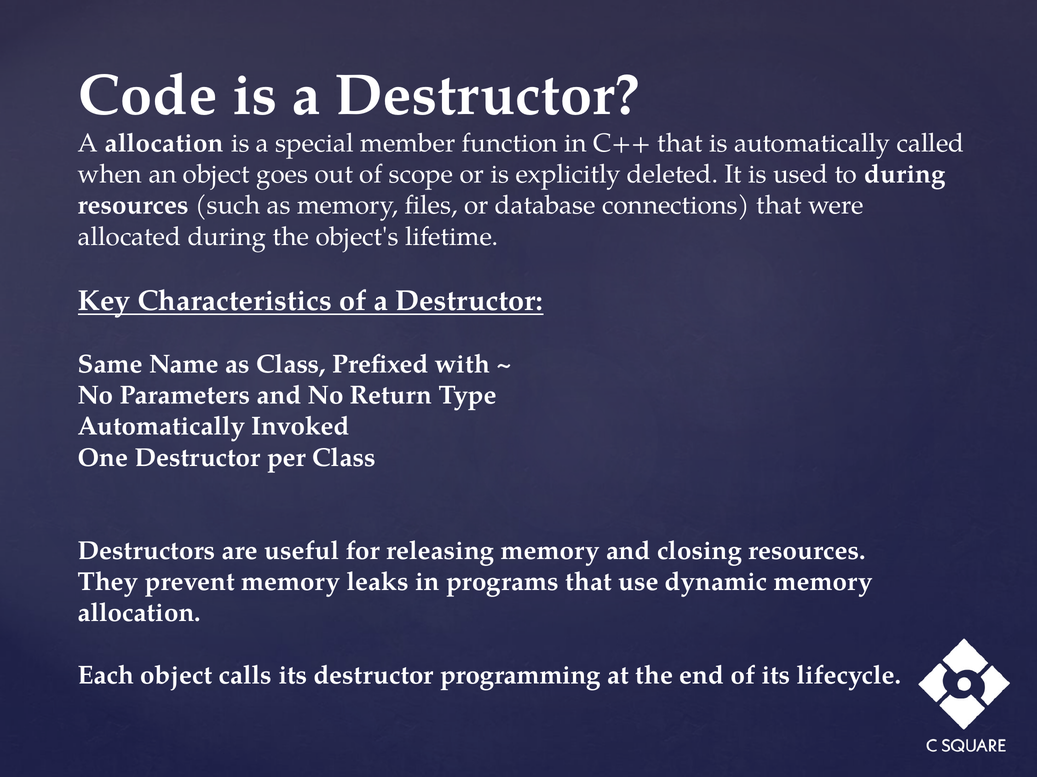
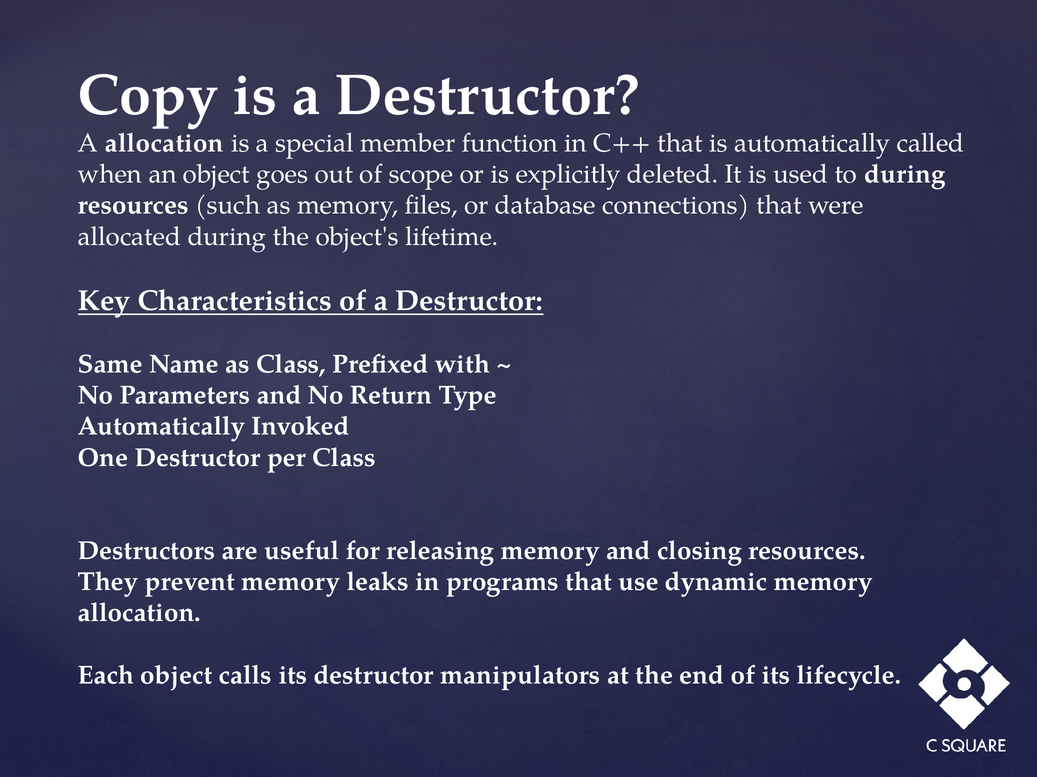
Code: Code -> Copy (148, 96)
programming: programming -> manipulators (520, 676)
